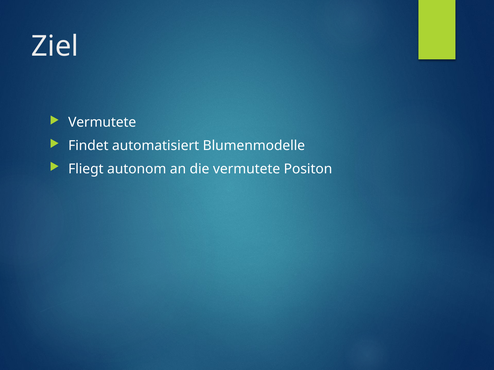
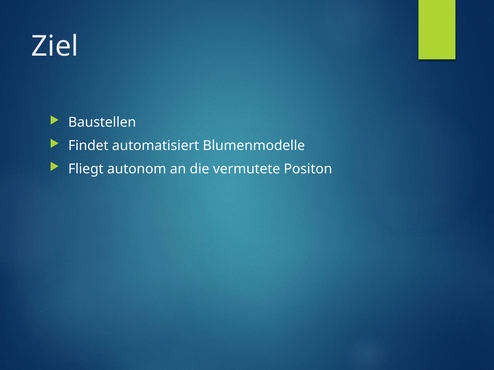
Vermutete: Vermutete -> Baustellen (102, 123)
